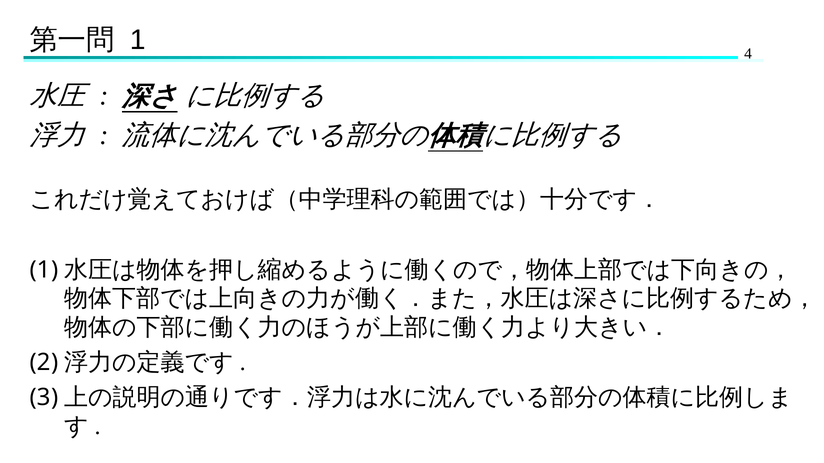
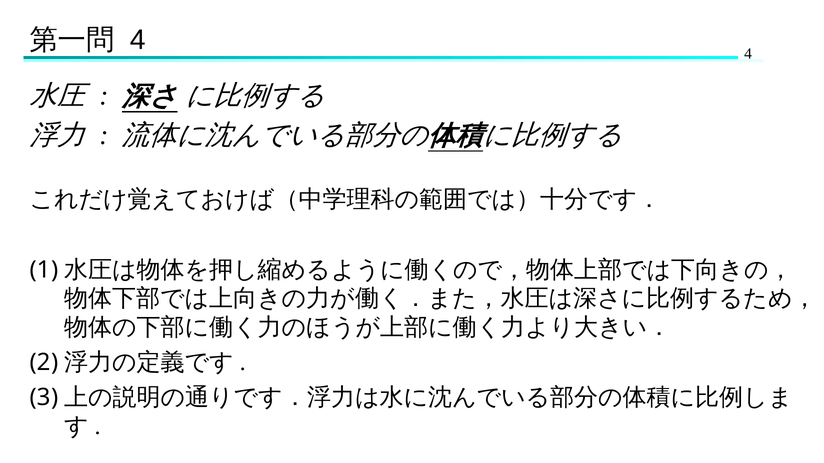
1: 1 -> 4 (138, 40)
